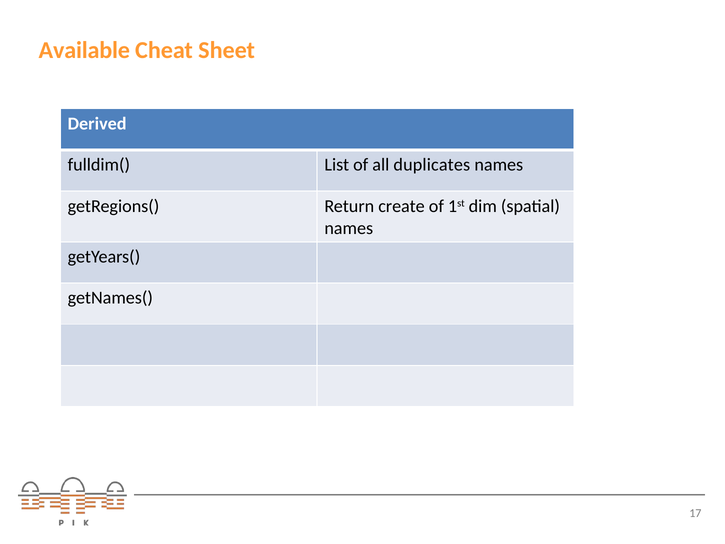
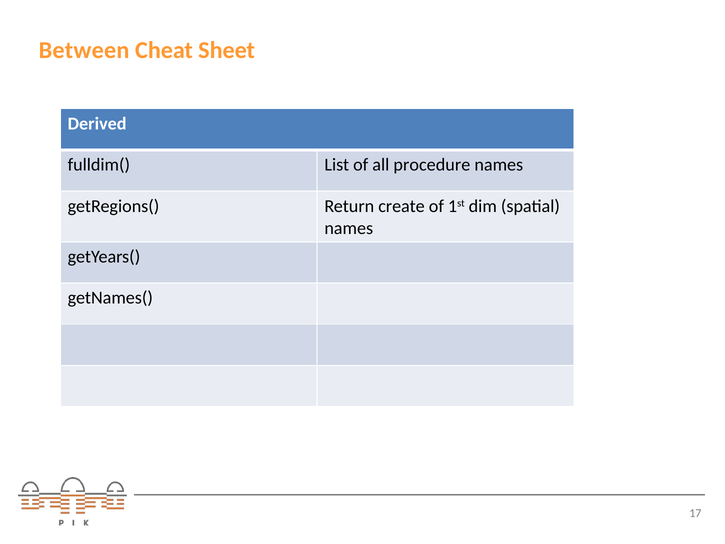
Available: Available -> Between (84, 50)
duplicates: duplicates -> procedure (432, 165)
